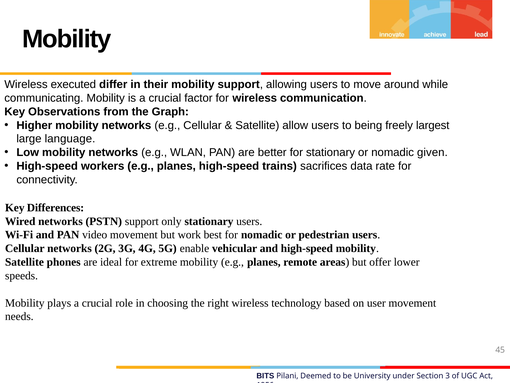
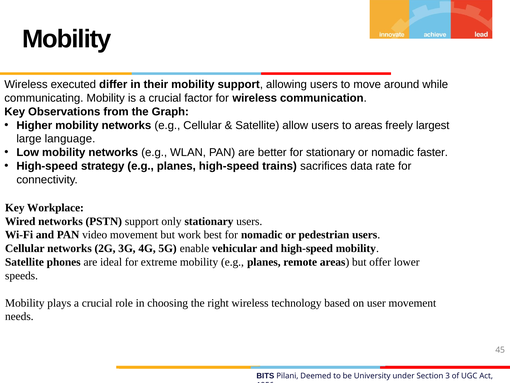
to being: being -> areas (368, 125)
given: given -> faster (433, 152)
workers: workers -> strategy (103, 166)
Differences: Differences -> Workplace (55, 207)
